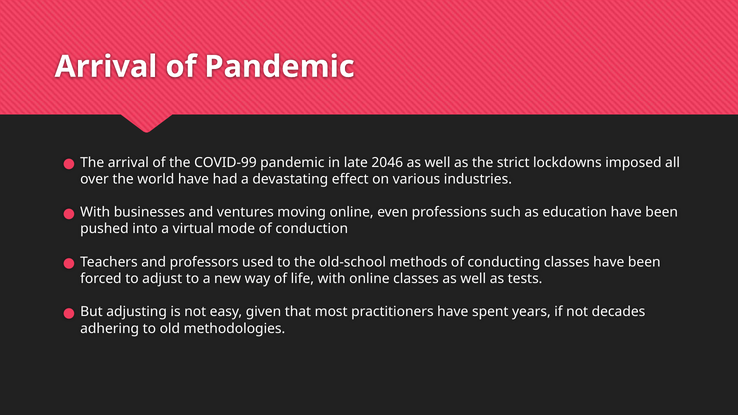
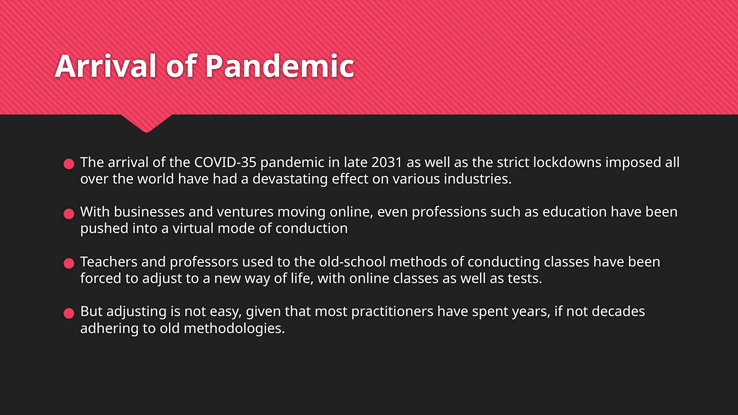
COVID-99: COVID-99 -> COVID-35 (225, 163)
2046: 2046 -> 2031 (387, 163)
